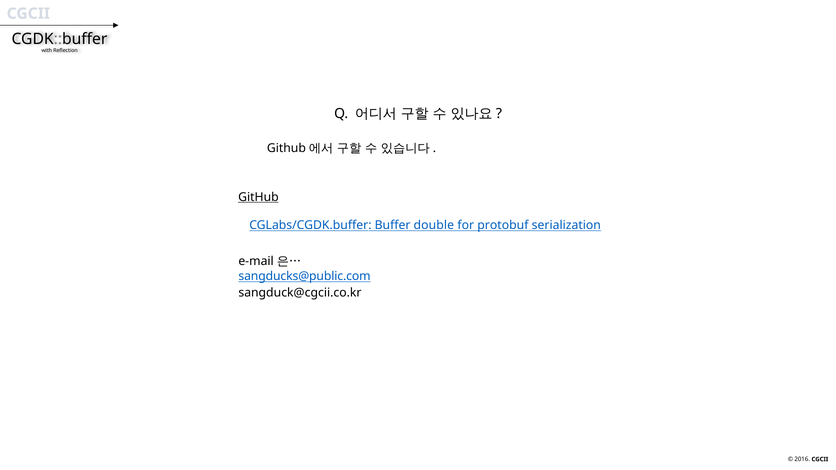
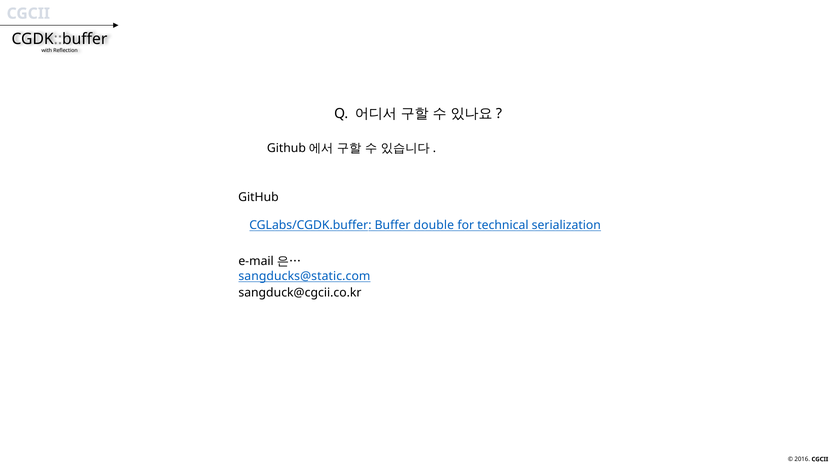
GitHub underline: present -> none (258, 197)
protobuf: protobuf -> technical (503, 225)
sangducks@public.com: sangducks@public.com -> sangducks@static.com (304, 276)
